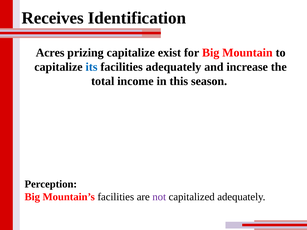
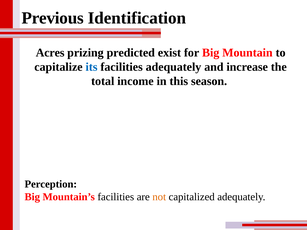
Receives: Receives -> Previous (53, 18)
prizing capitalize: capitalize -> predicted (131, 53)
not colour: purple -> orange (159, 197)
